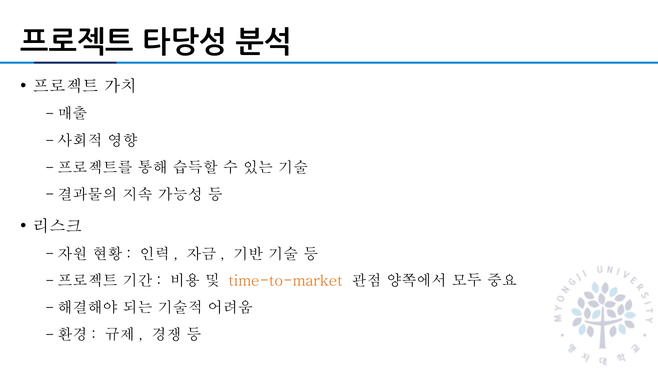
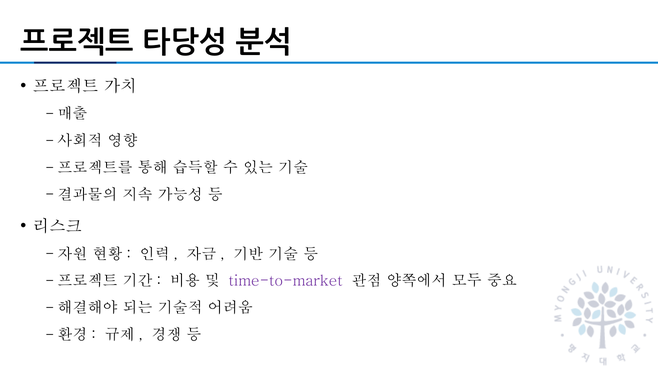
time-to-market colour: orange -> purple (286, 281)
